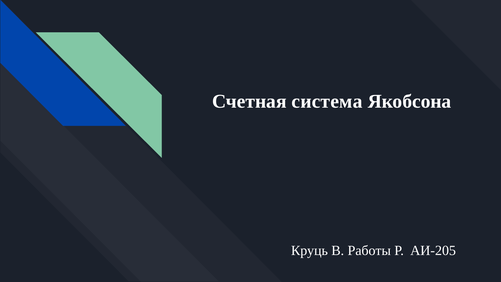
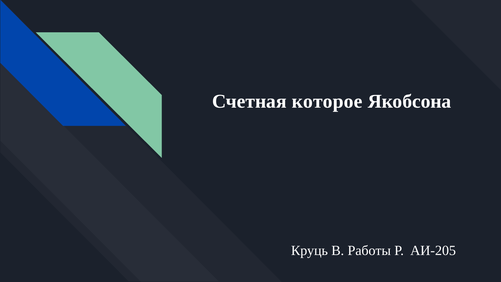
система: система -> которое (327, 101)
